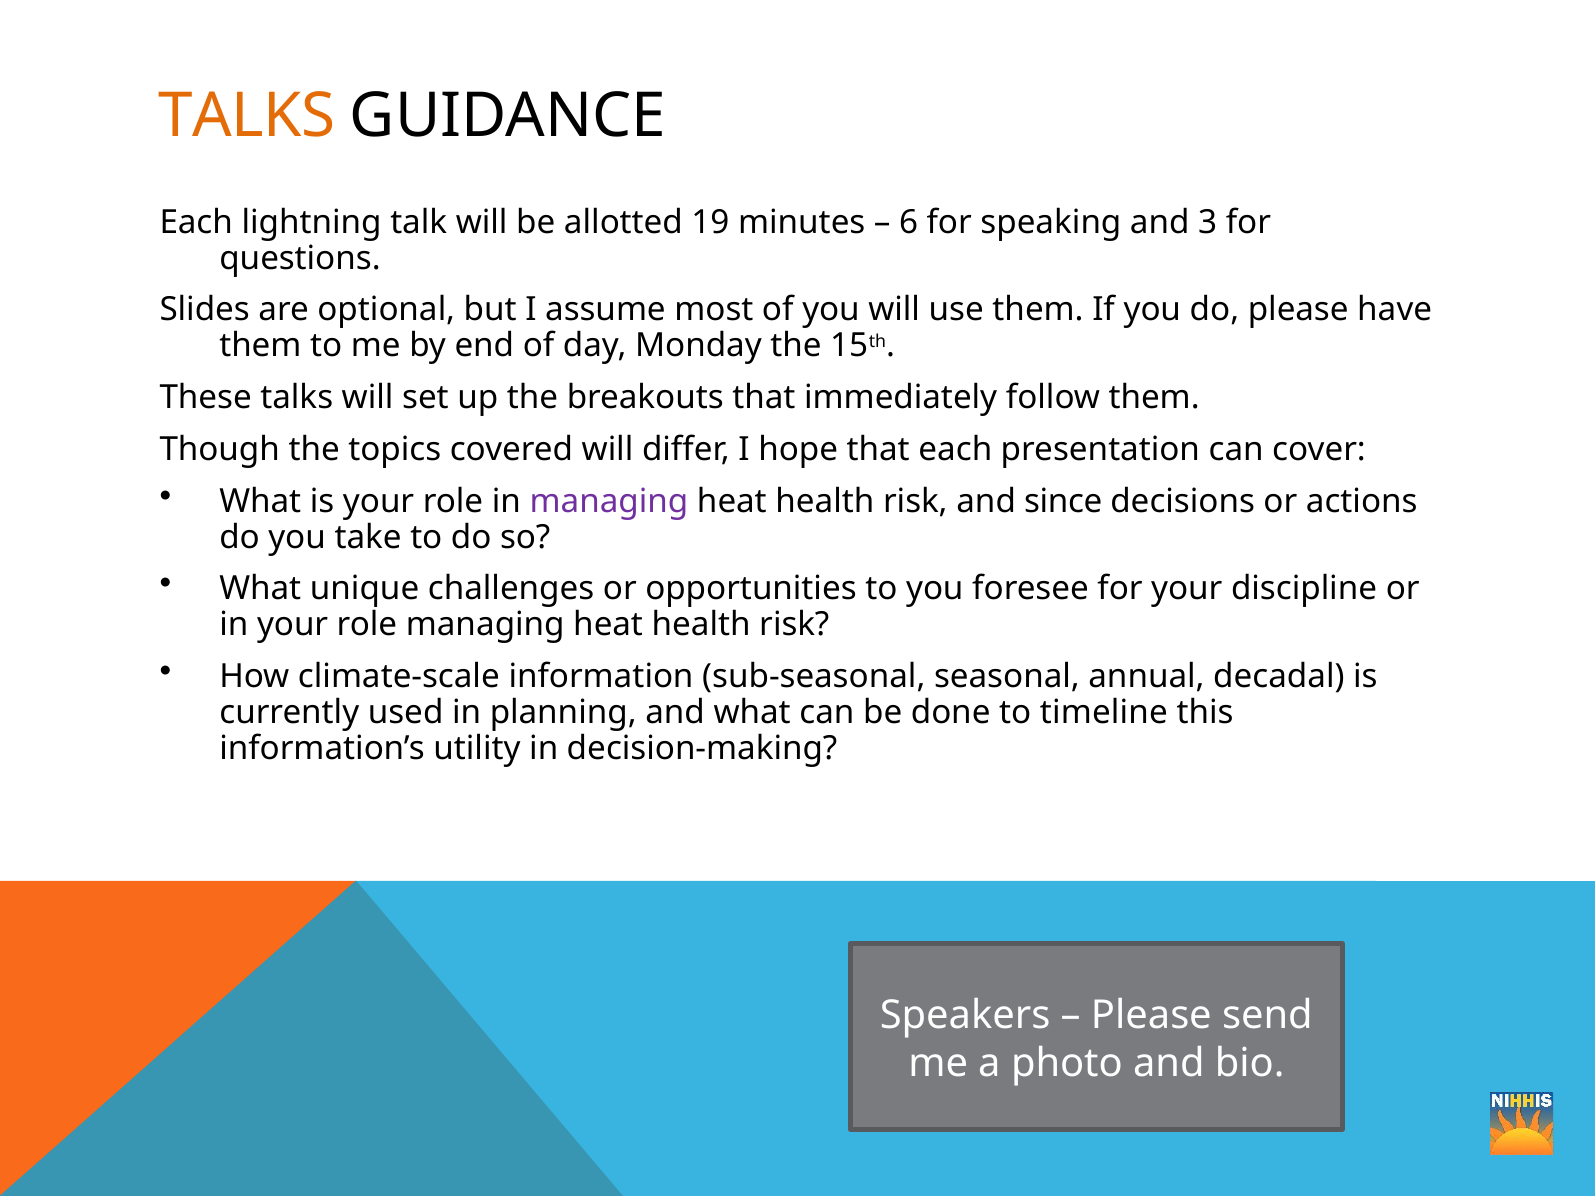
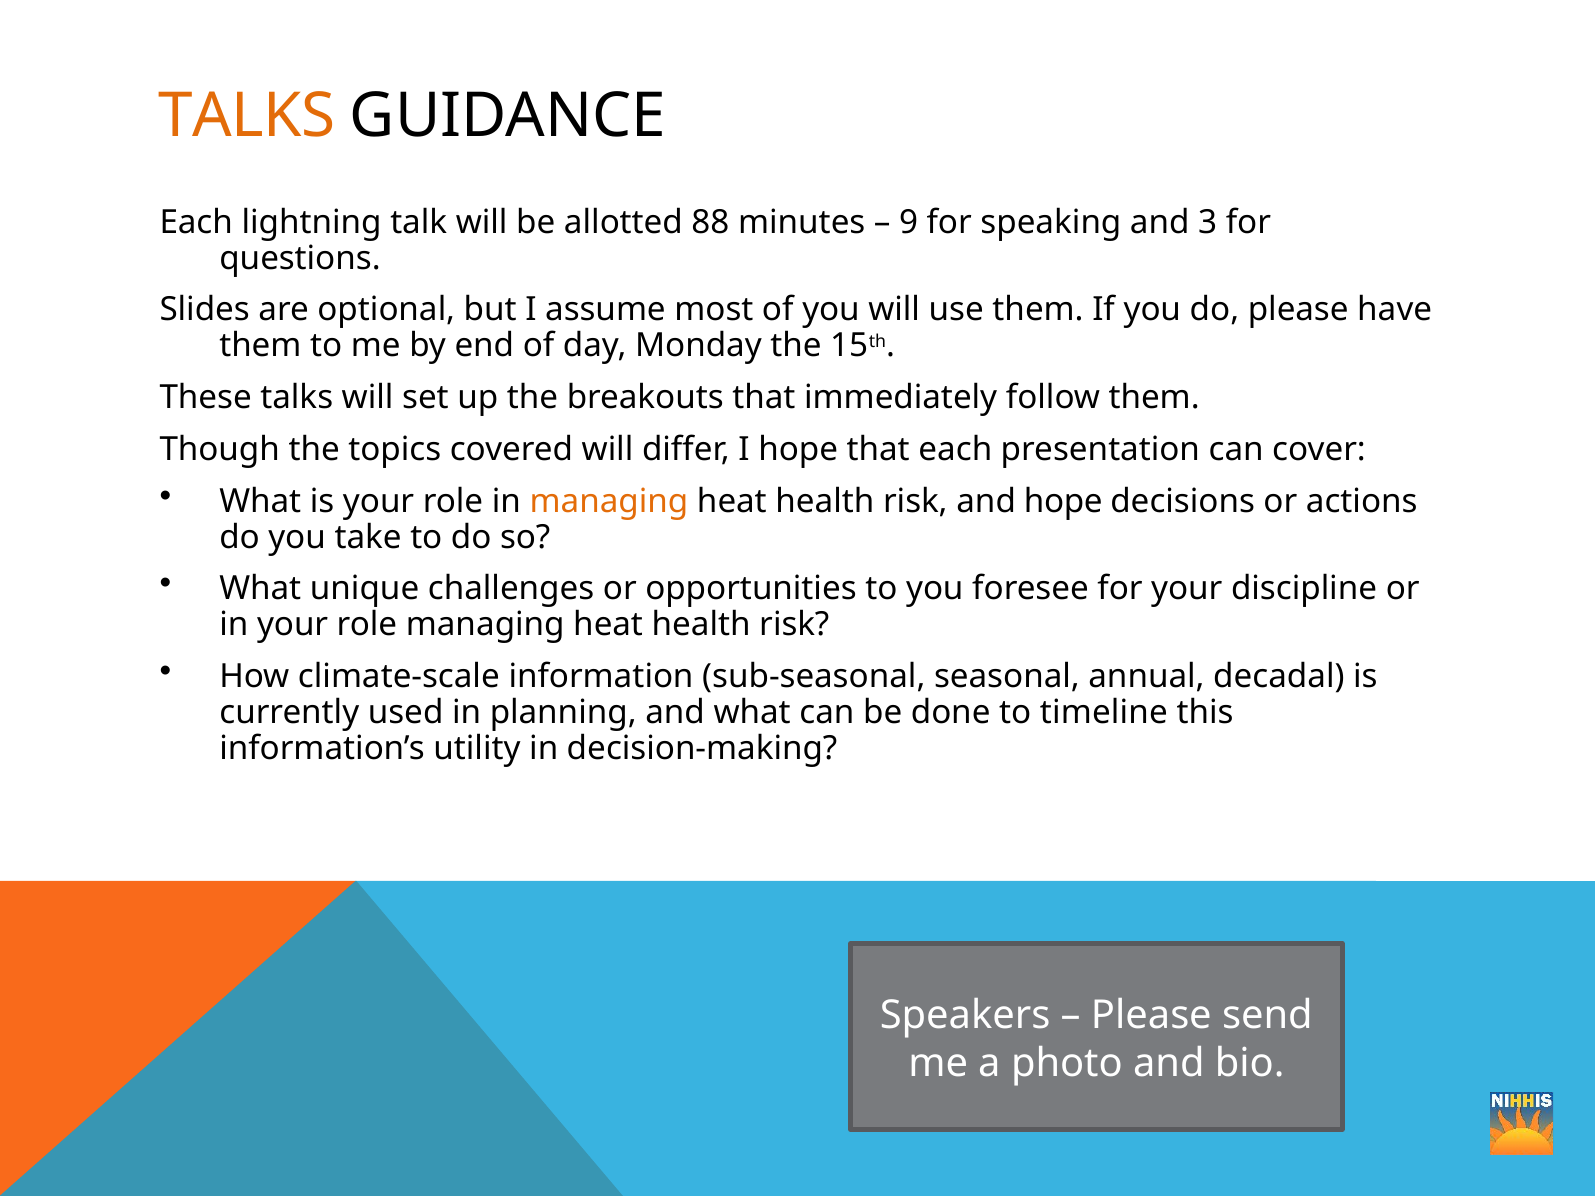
19: 19 -> 88 (710, 222)
6: 6 -> 9 (909, 222)
managing colour: purple -> orange (609, 501)
and since: since -> hope (1063, 501)
